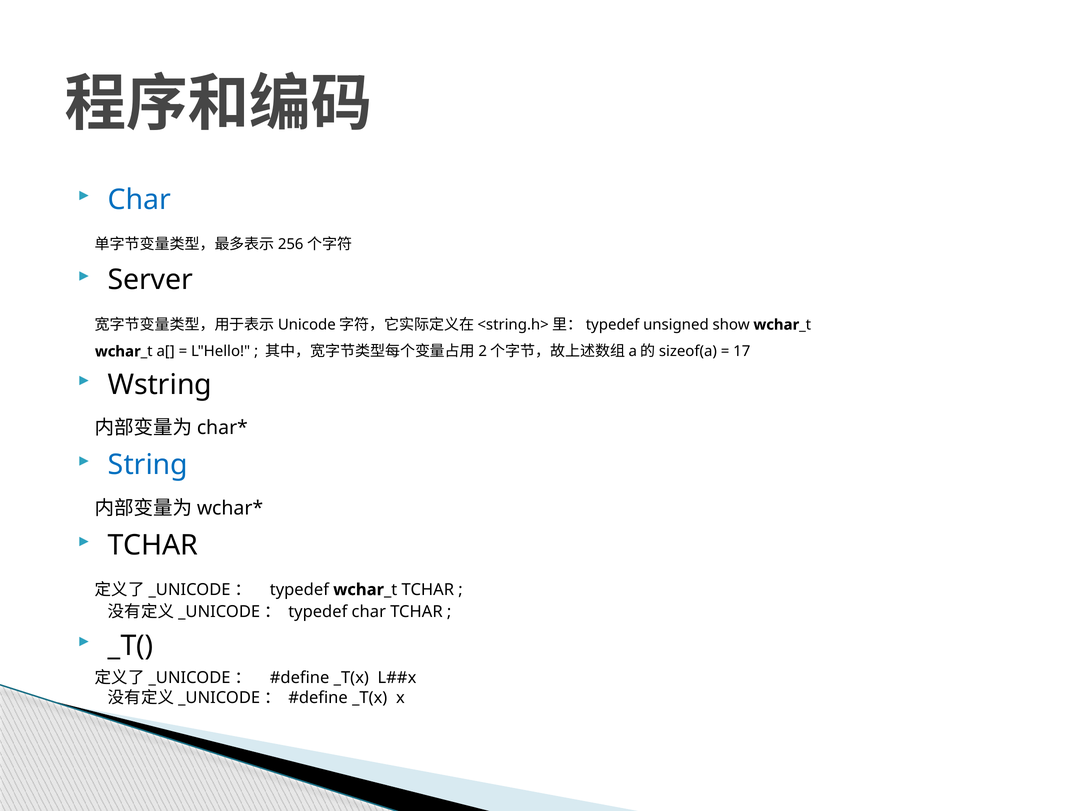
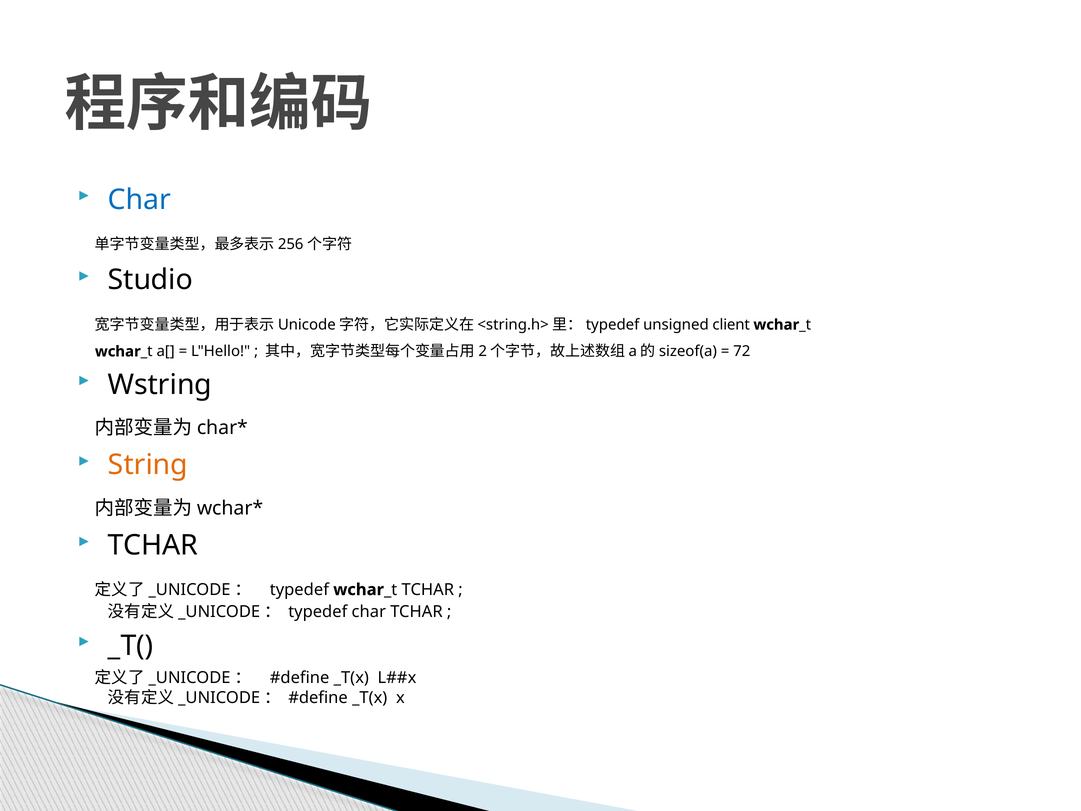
Server: Server -> Studio (150, 280)
show: show -> client (731, 325)
17: 17 -> 72 (742, 351)
String colour: blue -> orange (148, 465)
